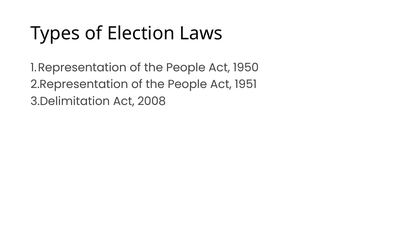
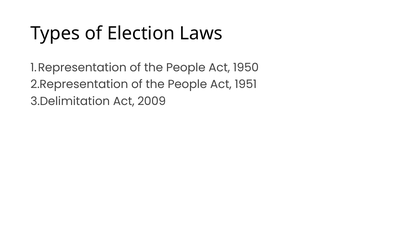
2008: 2008 -> 2009 (152, 101)
